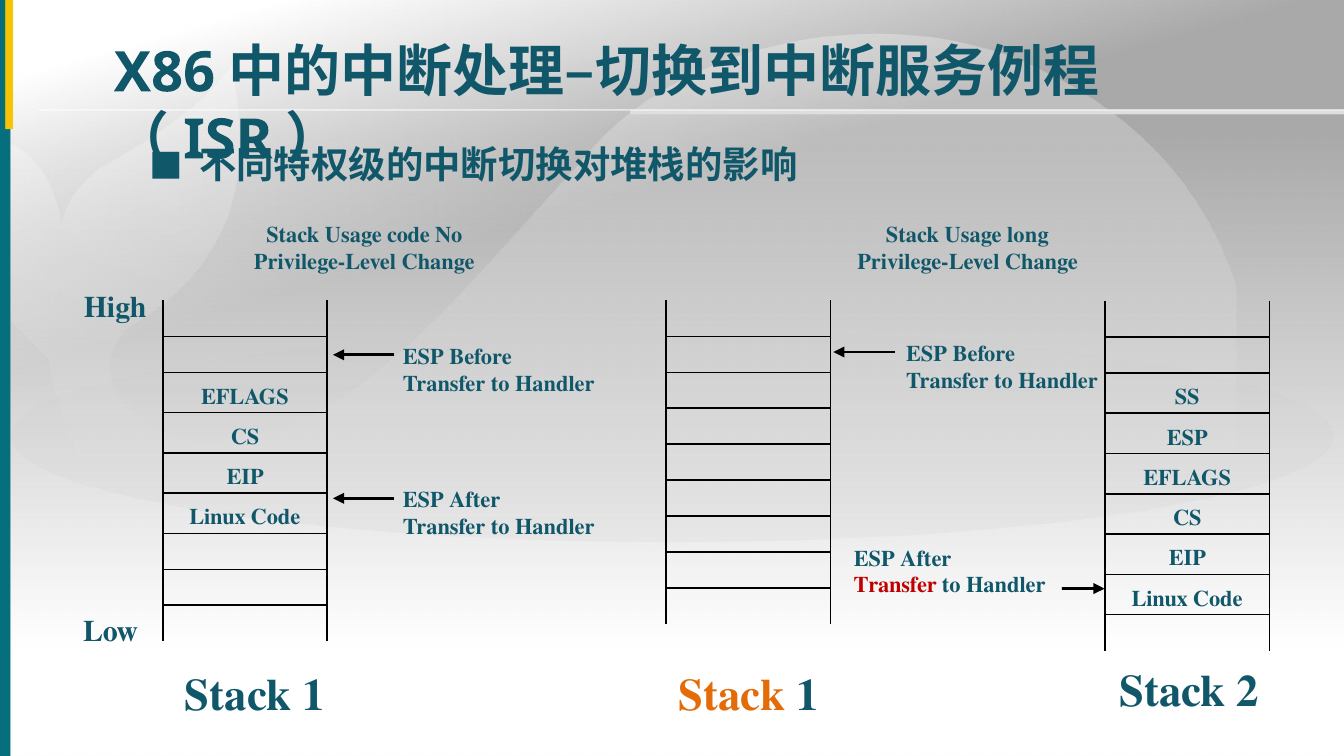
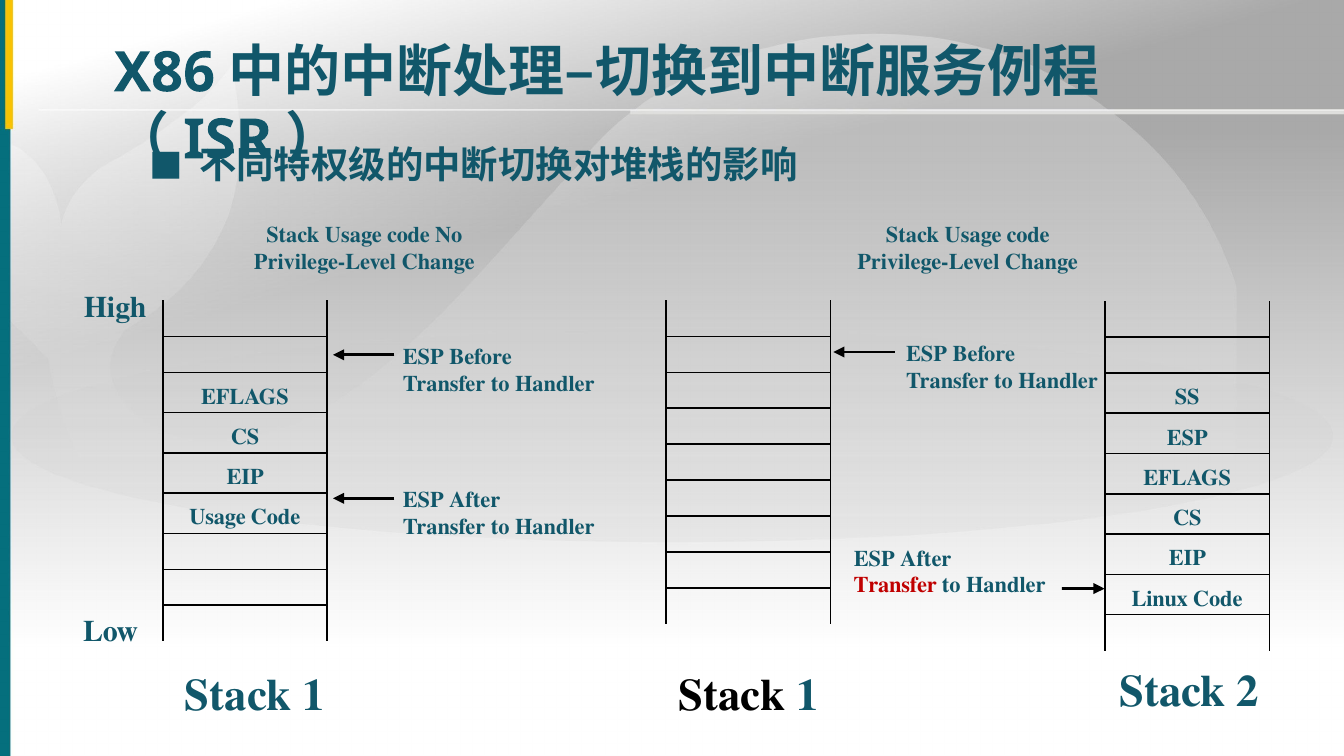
long: long -> code (1028, 235)
Linux: Linux -> Usage (218, 518)
Stack colour: orange -> black (732, 696)
